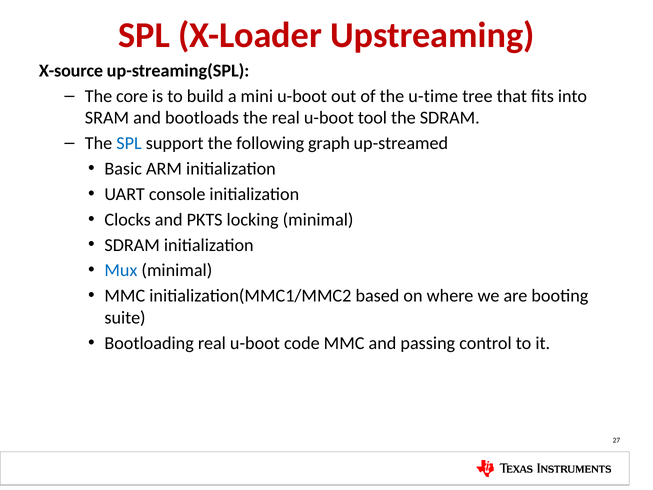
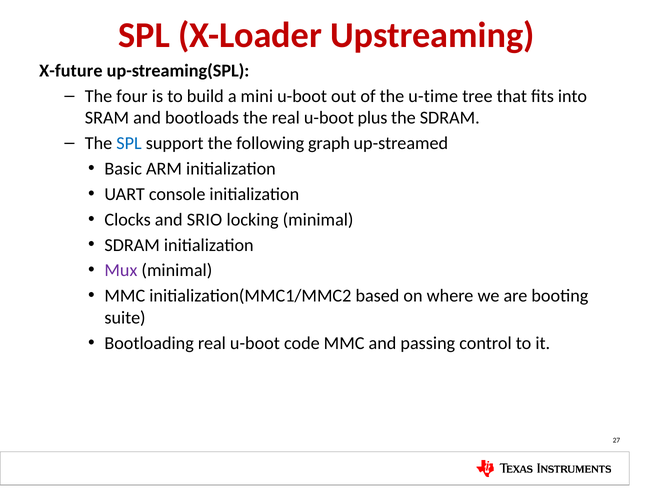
X-source: X-source -> X-future (71, 71)
core: core -> four (132, 96)
tool: tool -> plus (372, 118)
PKTS: PKTS -> SRIO (204, 220)
Mux colour: blue -> purple (121, 270)
